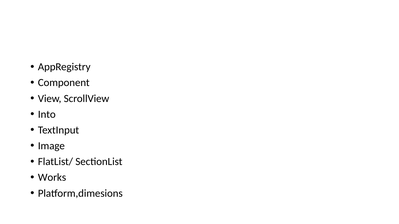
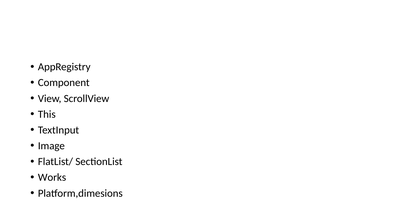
Into: Into -> This (47, 114)
